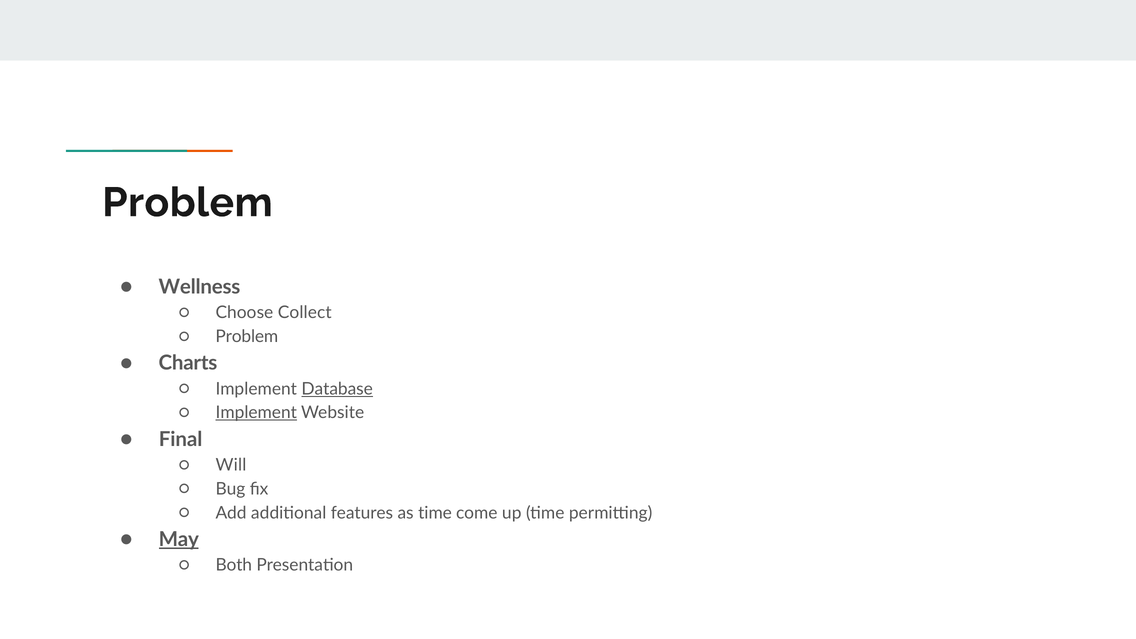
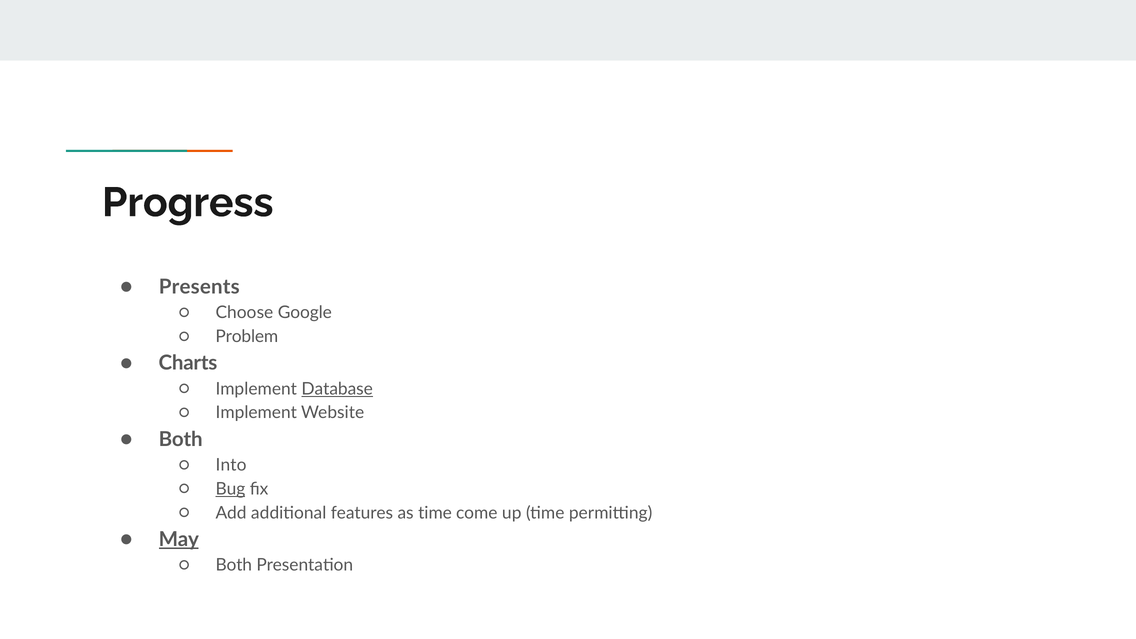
Problem: Problem -> Progress (188, 203)
Wellness: Wellness -> Presents (199, 287)
Collect: Collect -> Google (305, 313)
Implement underline: present -> none (256, 413)
Final: Final -> Both (181, 439)
Will: Will -> Into (231, 465)
Bug underline: none -> present (230, 489)
